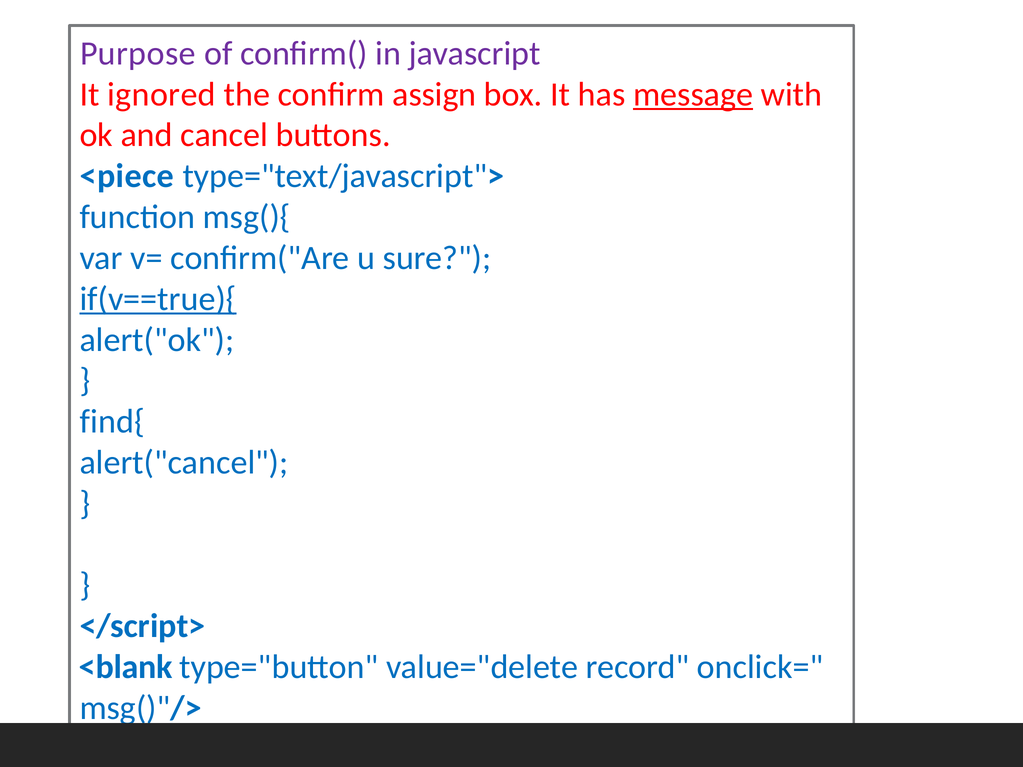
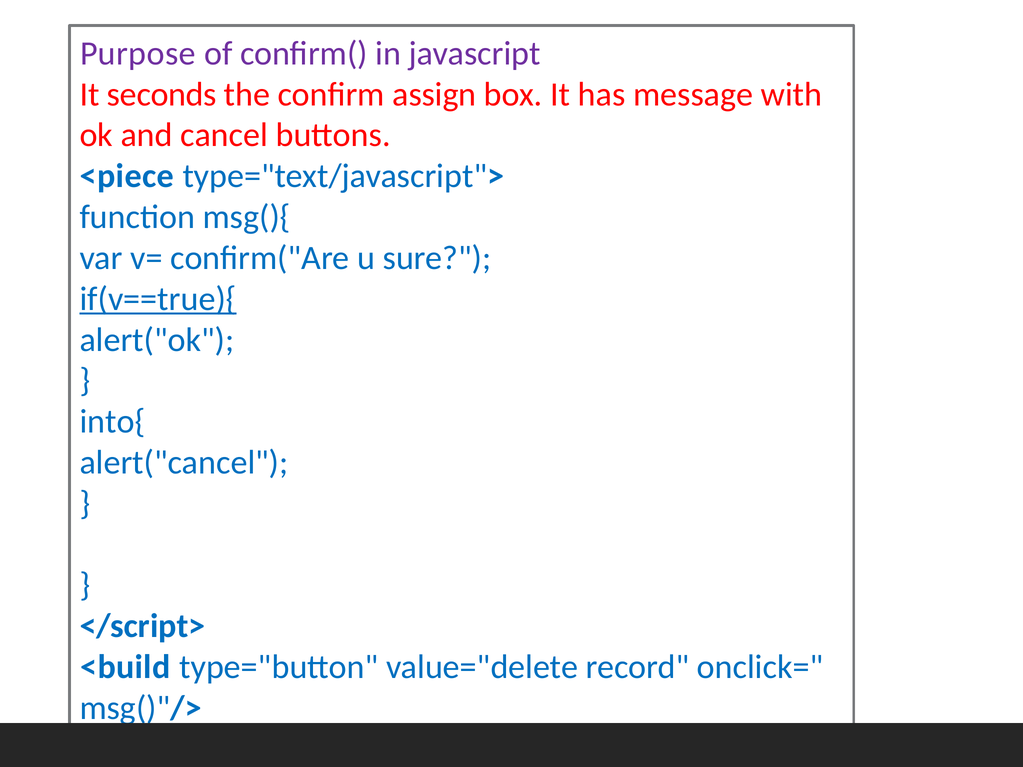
ignored: ignored -> seconds (162, 94)
message underline: present -> none (693, 94)
find{: find{ -> into{ (112, 422)
<blank: <blank -> <build (125, 667)
